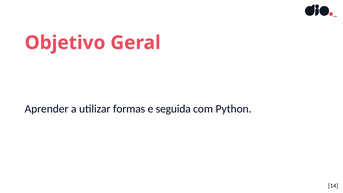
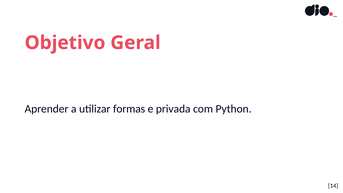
seguida: seguida -> privada (173, 109)
